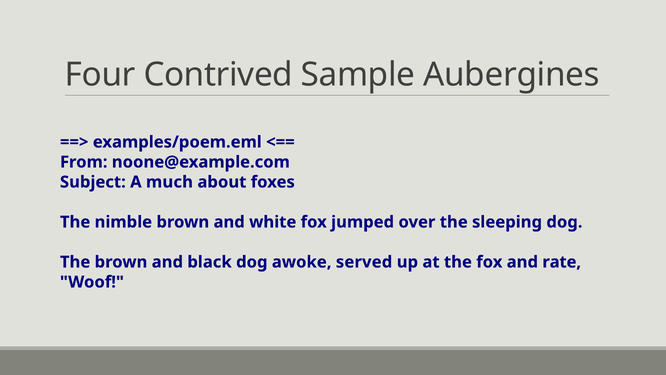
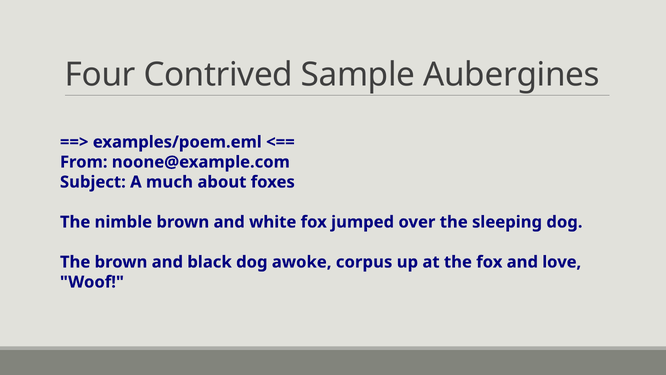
served: served -> corpus (364, 262)
rate: rate -> love (562, 262)
